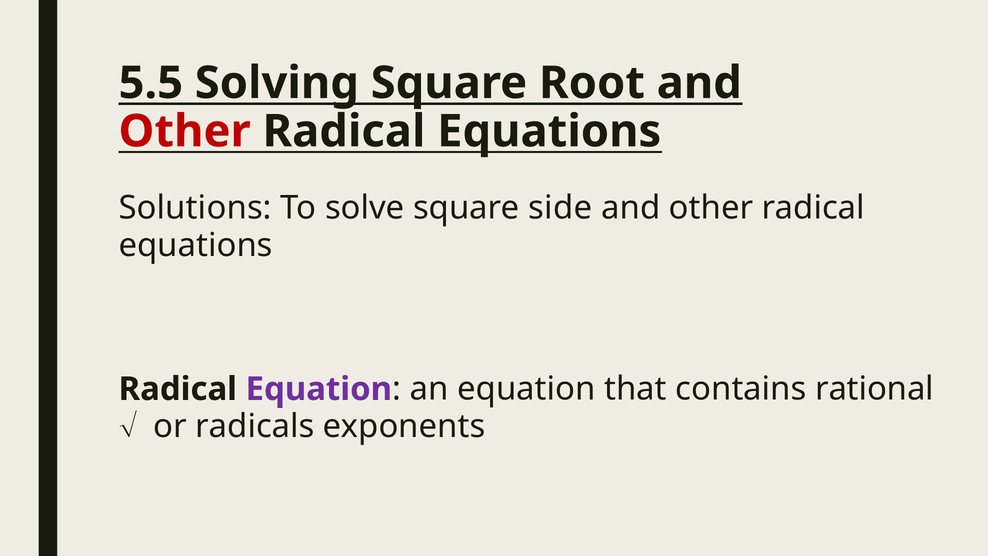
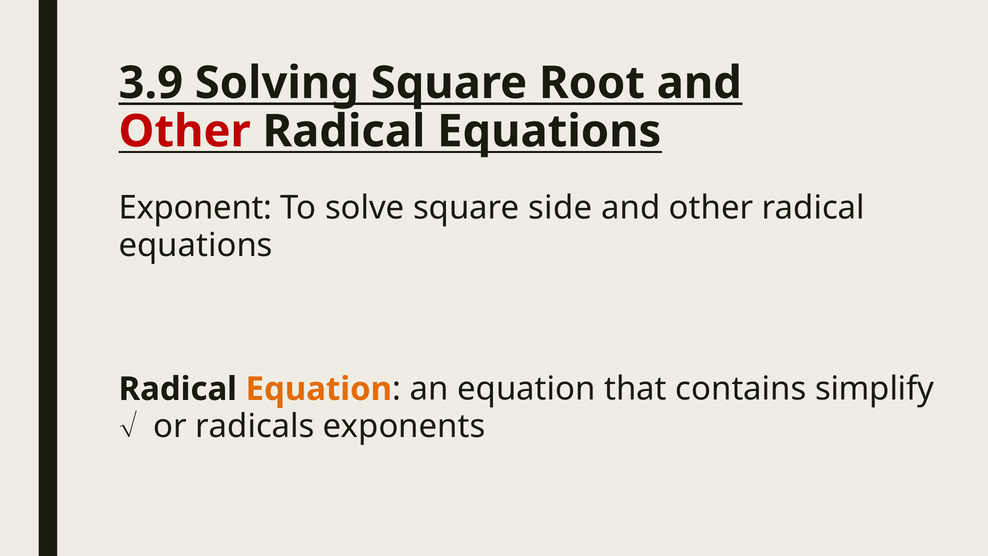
5.5: 5.5 -> 3.9 (151, 83)
Solutions: Solutions -> Exponent (195, 208)
Equation colour: purple -> orange (319, 389)
rational: rational -> simplify (875, 389)
